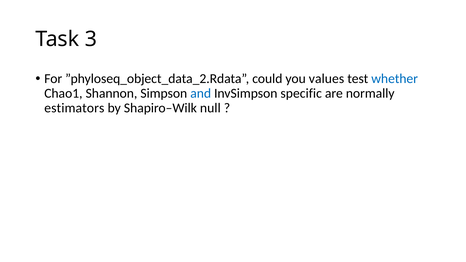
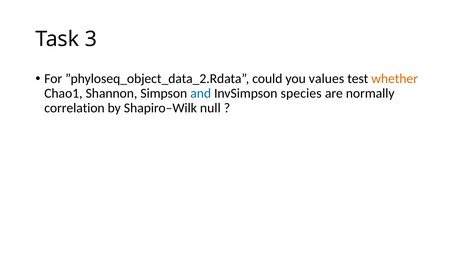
whether colour: blue -> orange (395, 79)
specific: specific -> species (301, 93)
estimators: estimators -> correlation (74, 108)
